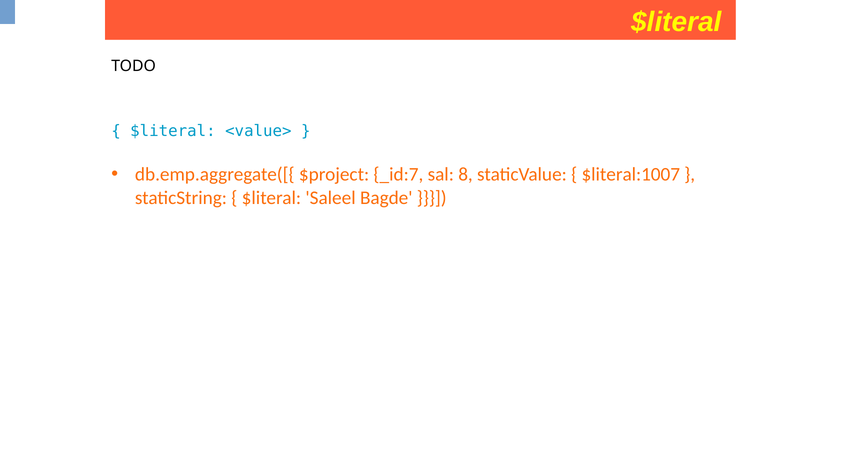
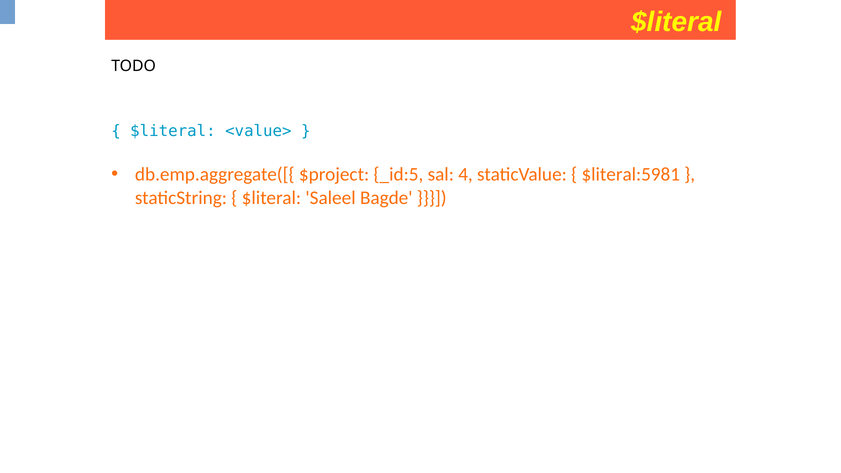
_id:7: _id:7 -> _id:5 (398, 175)
8: 8 -> 4 (466, 175)
$literal:1007: $literal:1007 -> $literal:5981 (631, 175)
